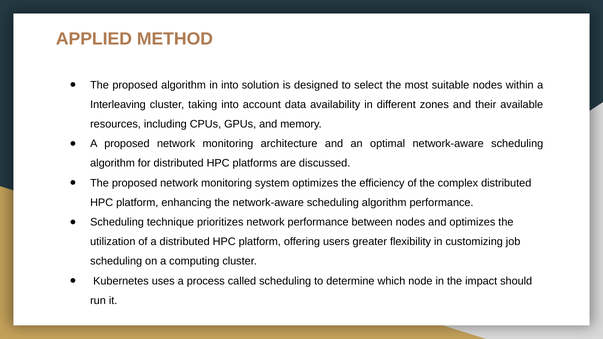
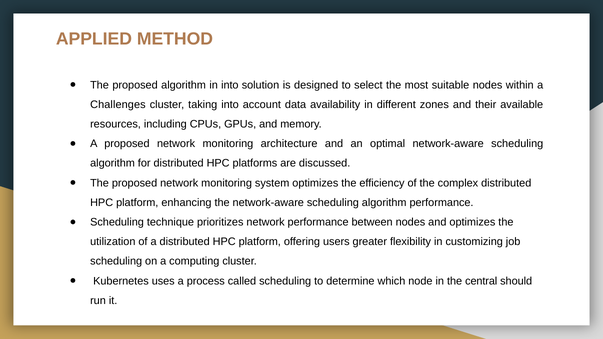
Interleaving: Interleaving -> Challenges (118, 105)
impact: impact -> central (481, 281)
